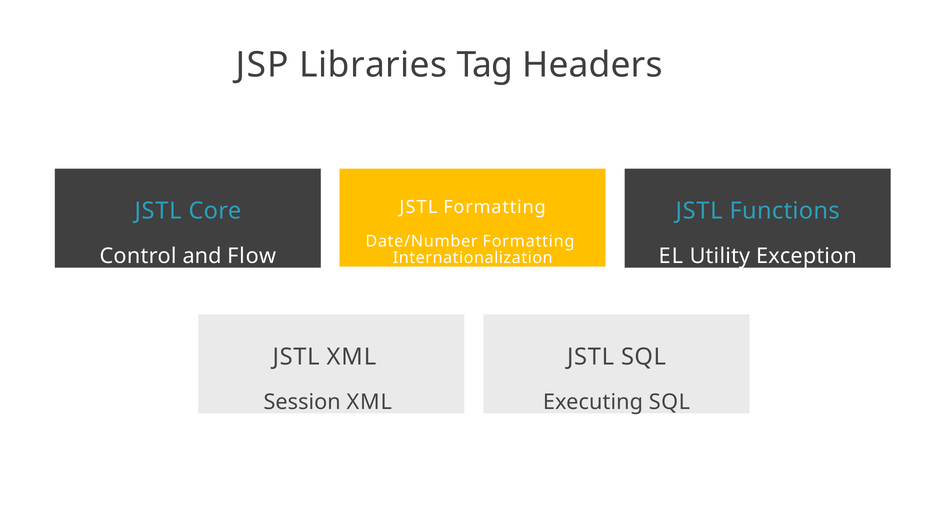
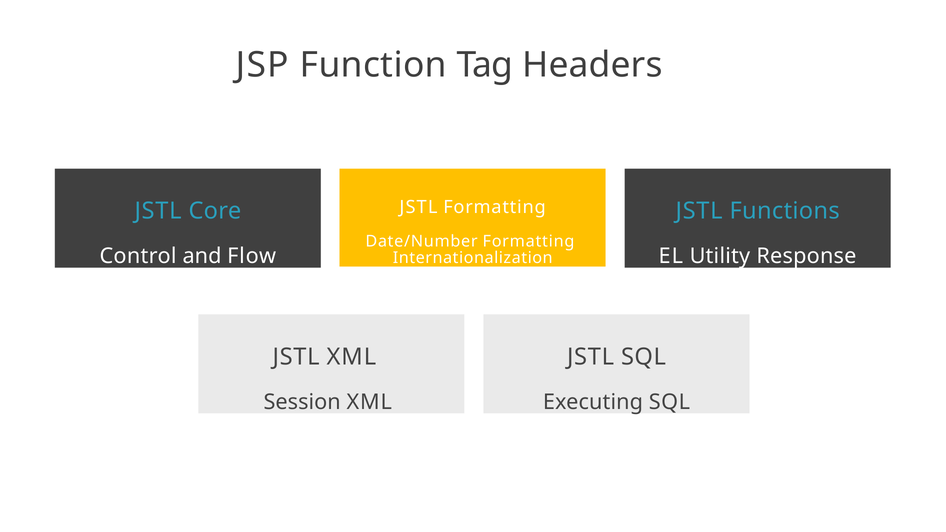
Libraries: Libraries -> Function (373, 65)
Exception: Exception -> Response (806, 256)
